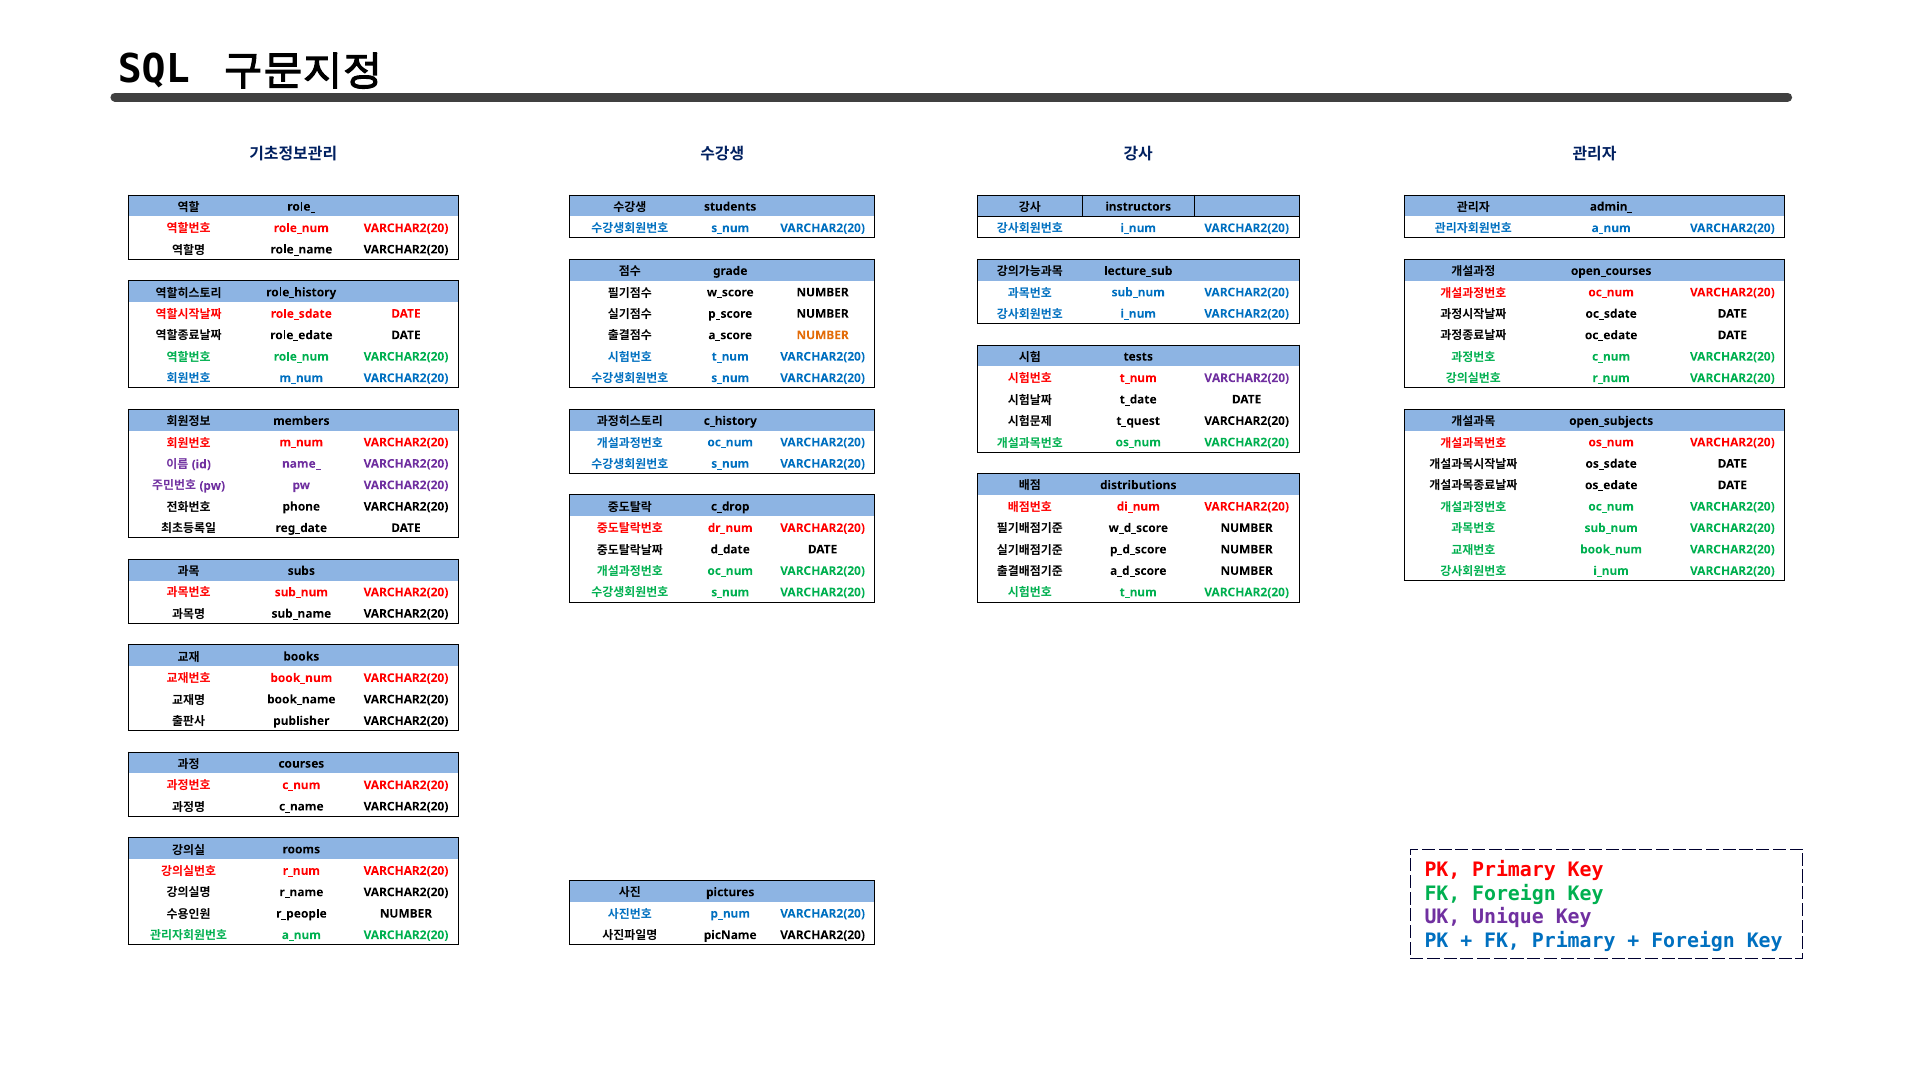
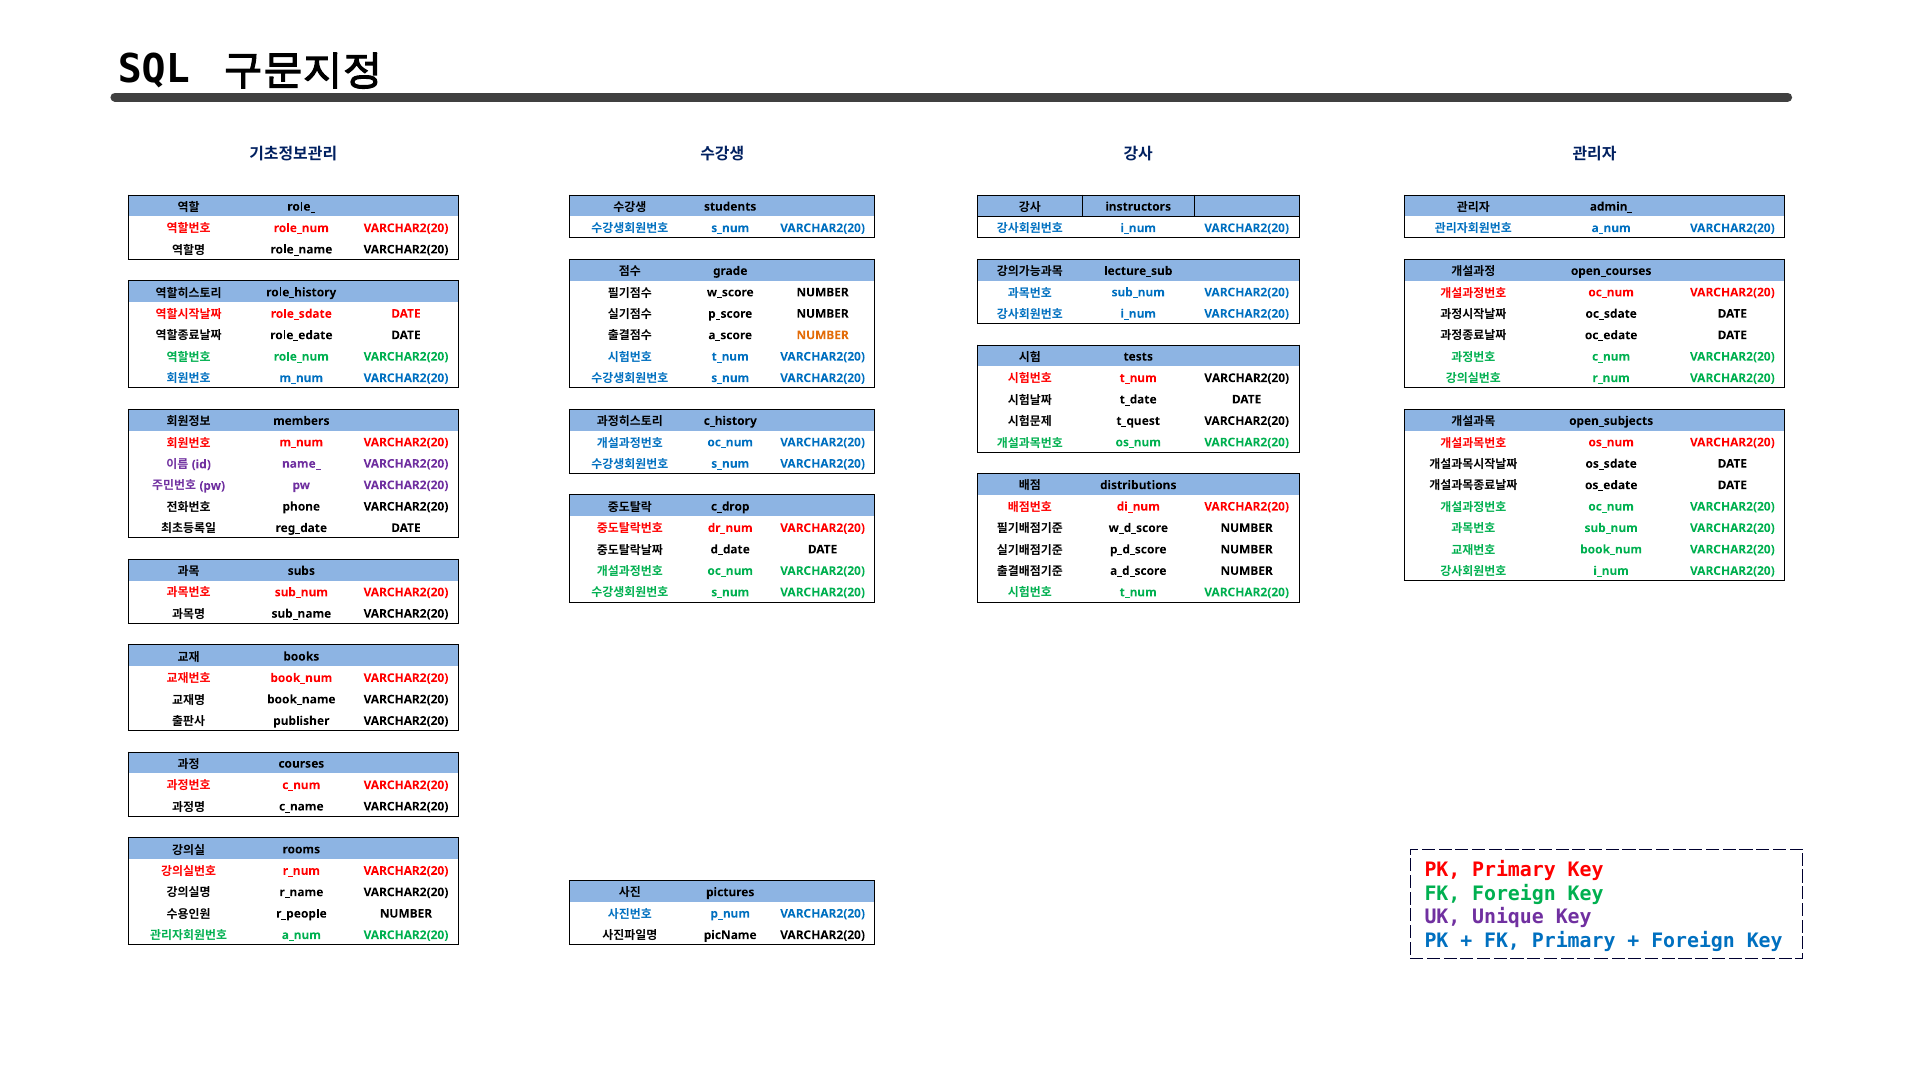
VARCHAR2(20 colour: purple -> black (1247, 378)
